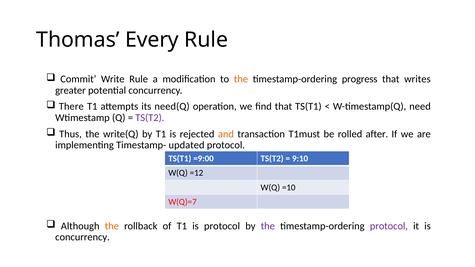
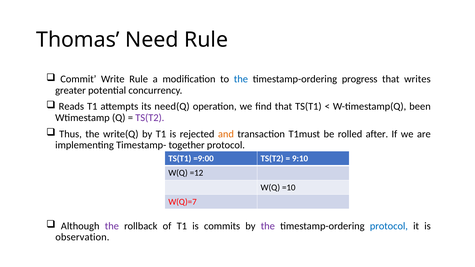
Every: Every -> Need (152, 40)
the colour: orange -> blue (241, 79)
There: There -> Reads (71, 107)
need: need -> been (420, 107)
updated: updated -> together (187, 145)
the colour: orange -> purple (112, 226)
is protocol: protocol -> commits (222, 226)
protocol colour: purple -> blue (389, 226)
concurrency: concurrency -> observation (82, 237)
